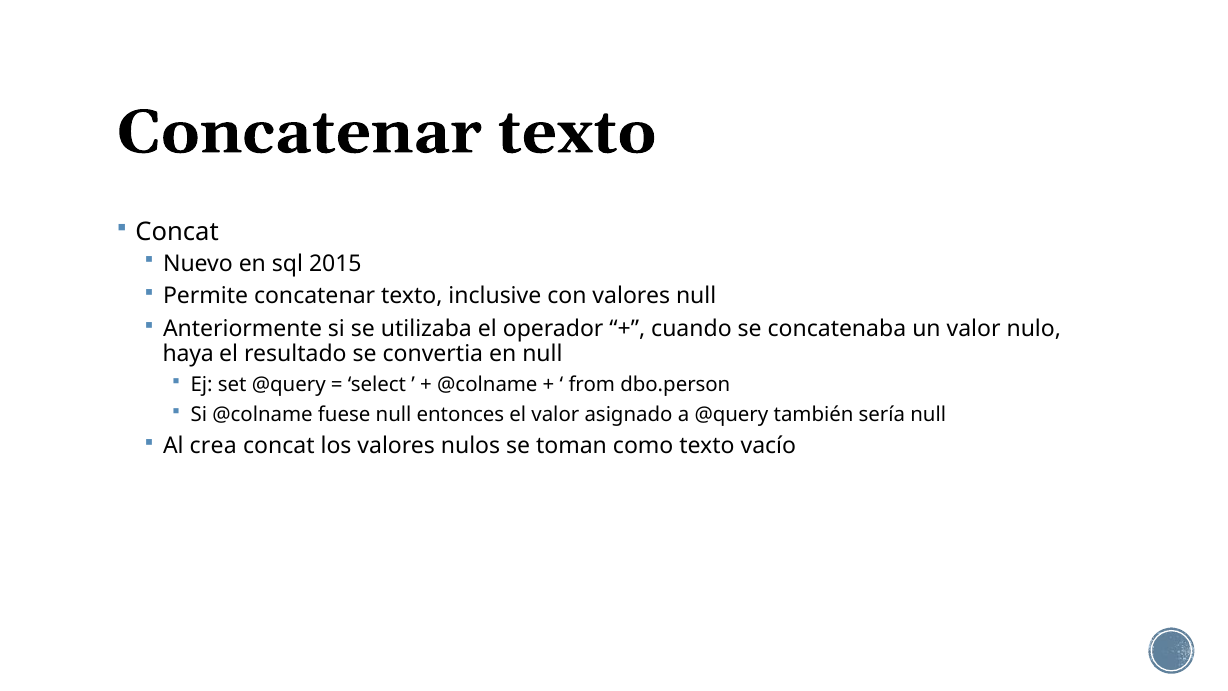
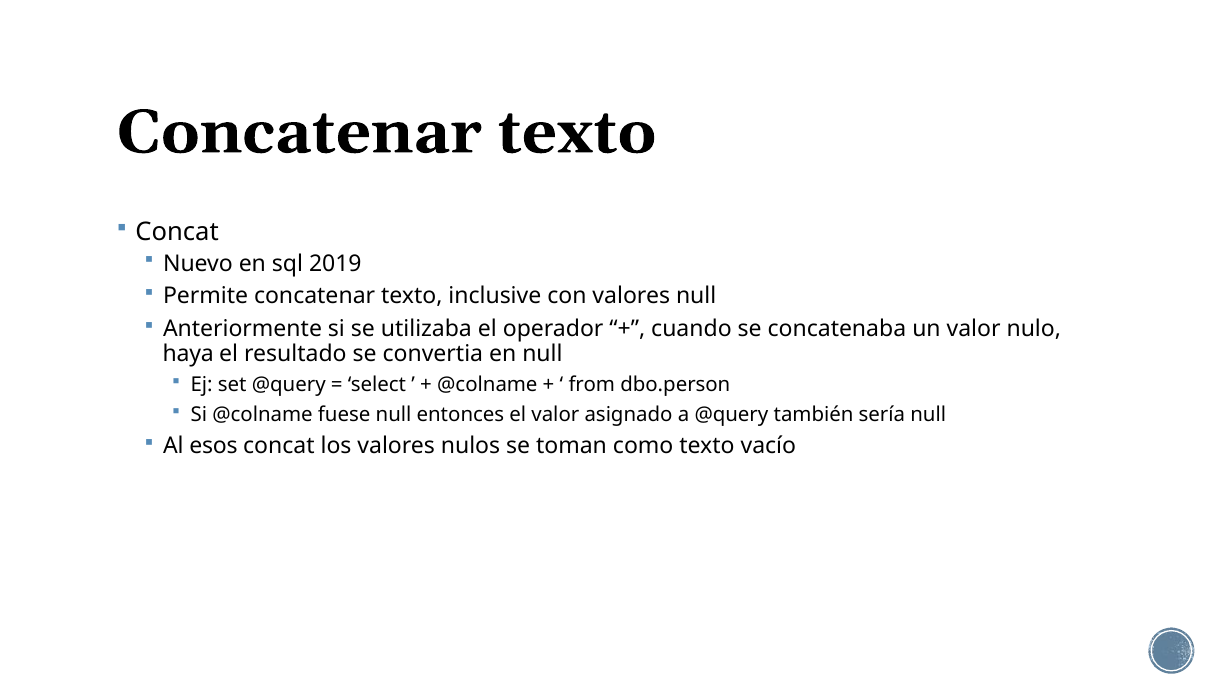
2015: 2015 -> 2019 (335, 263)
crea: crea -> esos (213, 445)
